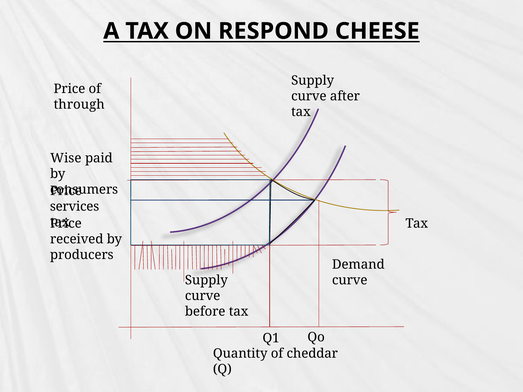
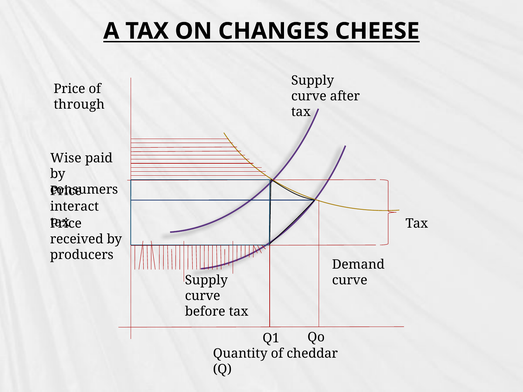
RESPOND: RESPOND -> CHANGES (274, 31)
services: services -> interact (74, 207)
